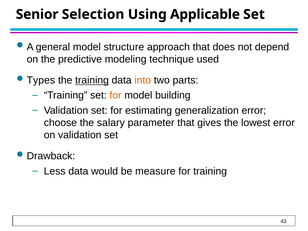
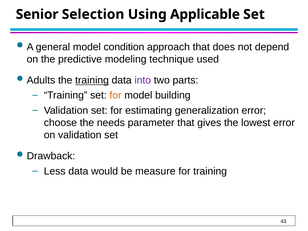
structure: structure -> condition (124, 47)
Types: Types -> Adults (41, 80)
into colour: orange -> purple (143, 80)
salary: salary -> needs (111, 123)
